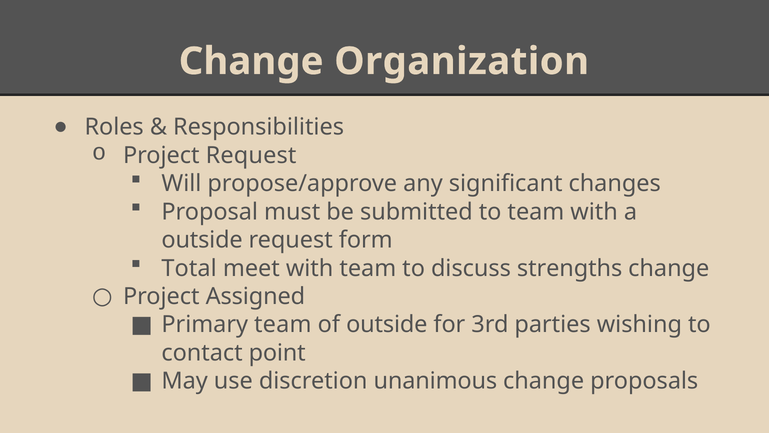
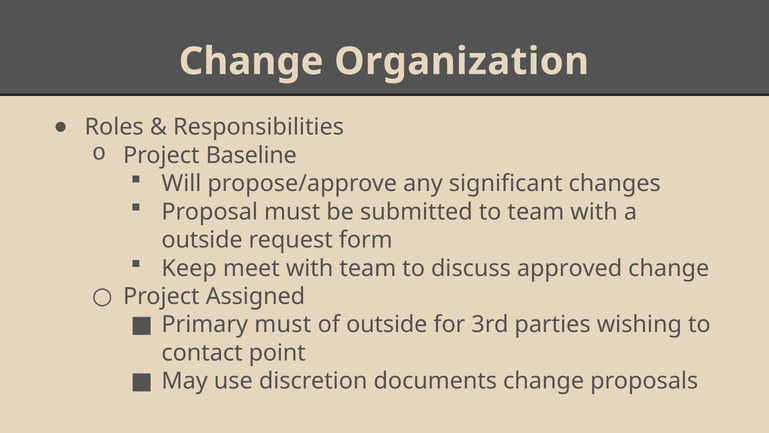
Project Request: Request -> Baseline (251, 155)
Total: Total -> Keep (189, 268)
strengths: strengths -> approved (570, 268)
Primary team: team -> must (283, 324)
unanimous: unanimous -> documents (435, 381)
